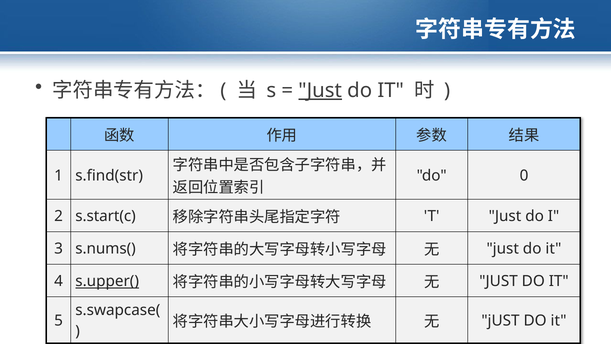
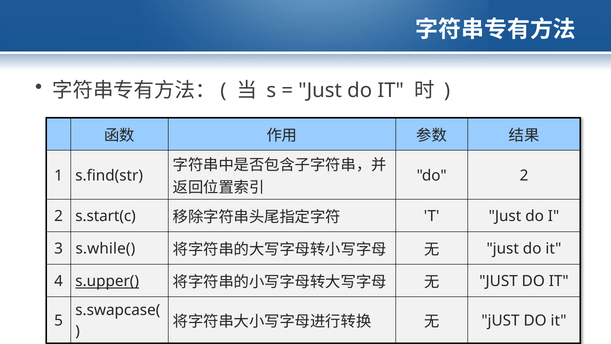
Just underline: present -> none (320, 90)
do 0: 0 -> 2 (524, 176)
s.nums(: s.nums( -> s.while( (105, 249)
